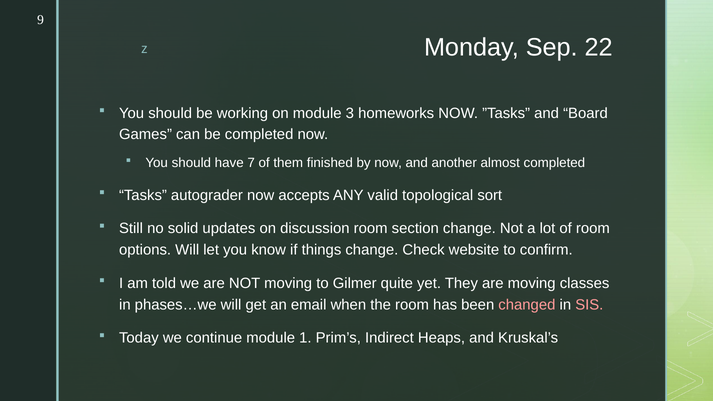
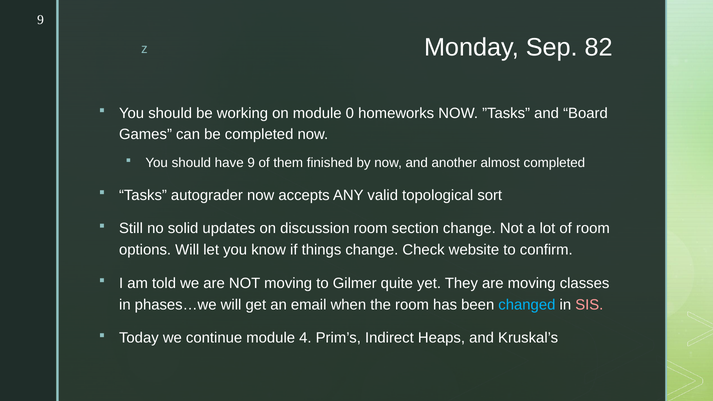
22: 22 -> 82 (599, 47)
3: 3 -> 0 (350, 113)
have 7: 7 -> 9 (251, 163)
changed colour: pink -> light blue (527, 305)
1: 1 -> 4 (305, 338)
